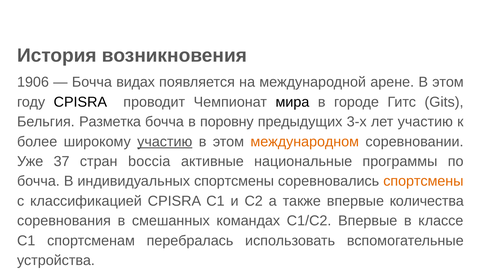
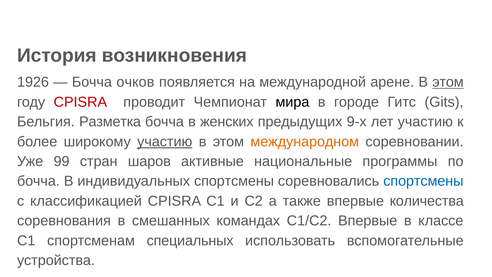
1906: 1906 -> 1926 (33, 82)
видах: видах -> очков (135, 82)
этом underline: none -> present (448, 82)
CPISRA colour: black -> red (80, 102)
поровну: поровну -> женских (227, 122)
3-х: 3-х -> 9-х (357, 122)
37: 37 -> 99 (62, 161)
boссia: boссia -> шаров (149, 161)
спортсмены colour: orange -> blue (423, 181)
перебралась: перебралась -> специальных (190, 240)
